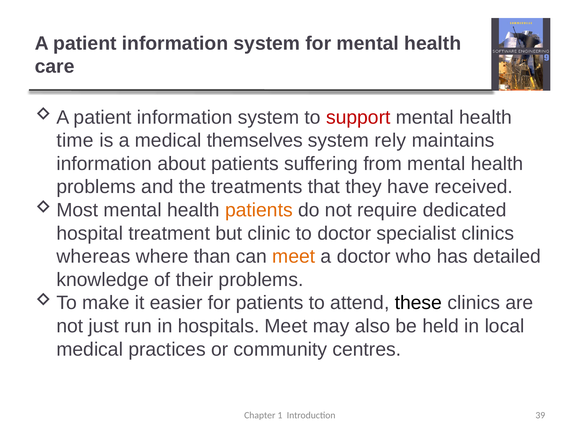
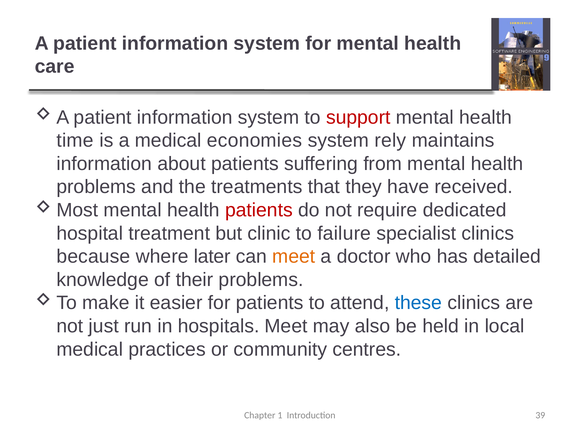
themselves: themselves -> economies (255, 141)
patients colour: orange -> red (259, 210)
to doctor: doctor -> failure (344, 233)
whereas: whereas -> because (93, 257)
than: than -> later (212, 257)
these colour: black -> blue (418, 303)
